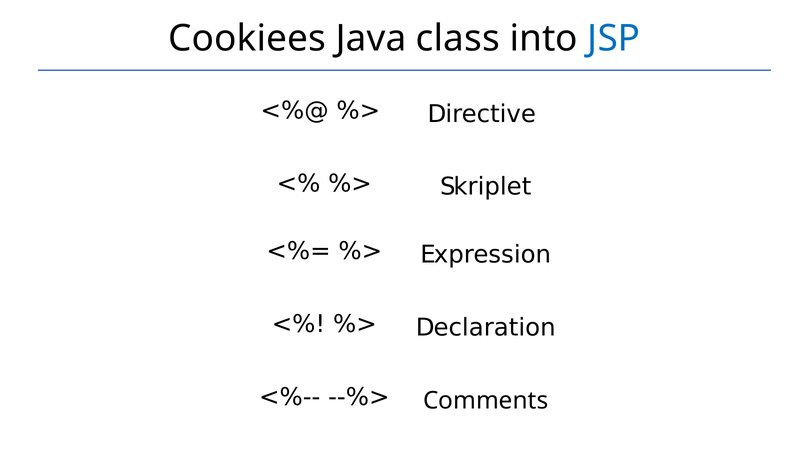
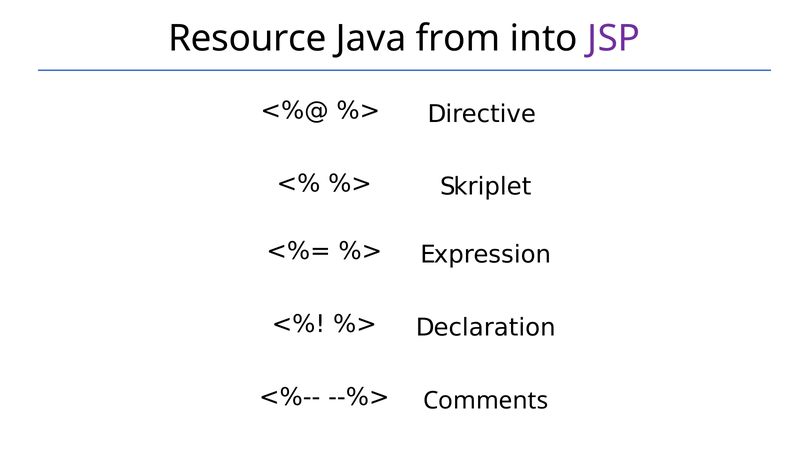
Cookiees: Cookiees -> Resource (247, 38)
class: class -> from (458, 38)
JSP colour: blue -> purple (614, 38)
